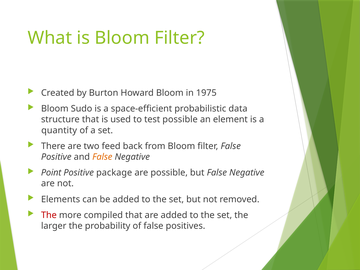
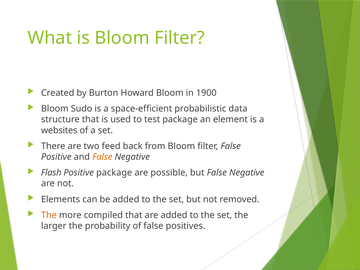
1975: 1975 -> 1900 (206, 93)
test possible: possible -> package (180, 120)
quantity: quantity -> websites (59, 130)
Point: Point -> Flash (51, 173)
The colour: red -> orange (49, 215)
